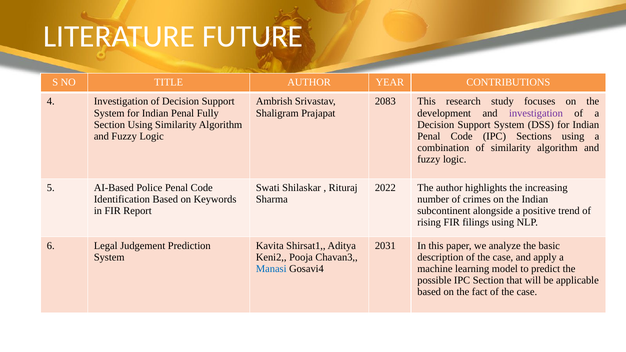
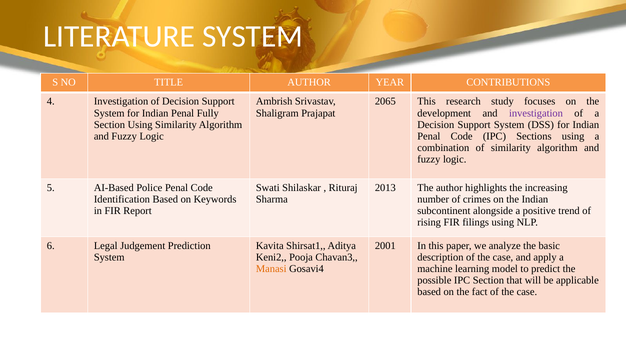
LITERATURE FUTURE: FUTURE -> SYSTEM (253, 36)
2083: 2083 -> 2065 (385, 102)
2022: 2022 -> 2013 (385, 188)
2031: 2031 -> 2001 (385, 246)
Manasi colour: blue -> orange (271, 269)
